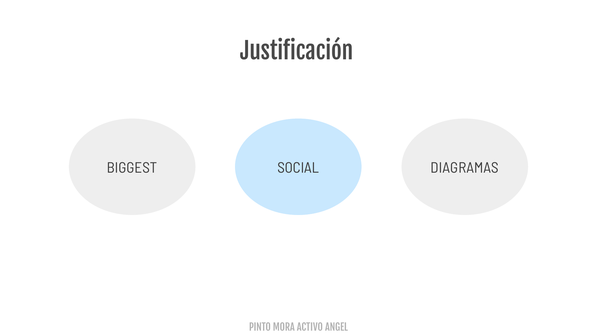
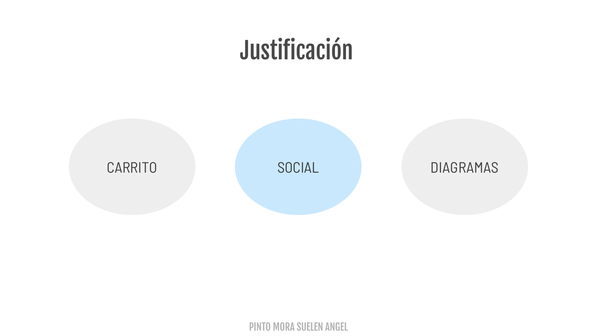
BIGGEST: BIGGEST -> CARRITO (132, 168)
ACTIVO: ACTIVO -> SUELEN (310, 327)
